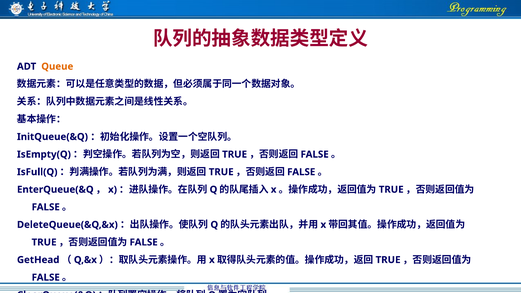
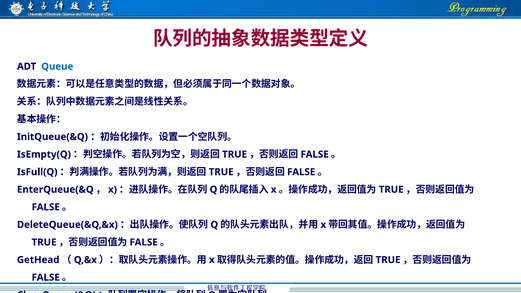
Queue colour: orange -> blue (57, 66)
